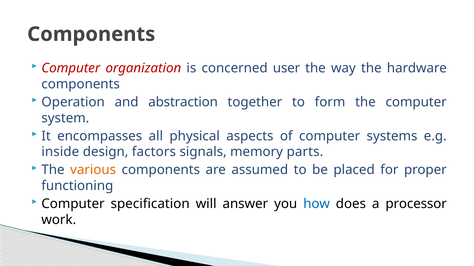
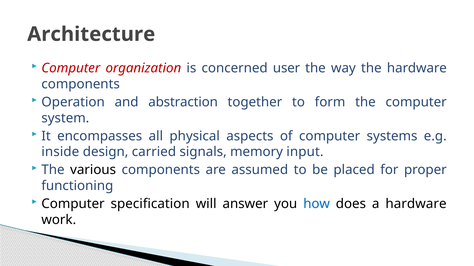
Components: Components -> Architecture (91, 34)
factors: factors -> carried (154, 152)
parts: parts -> input (305, 152)
various colour: orange -> black (93, 170)
a processor: processor -> hardware (416, 204)
